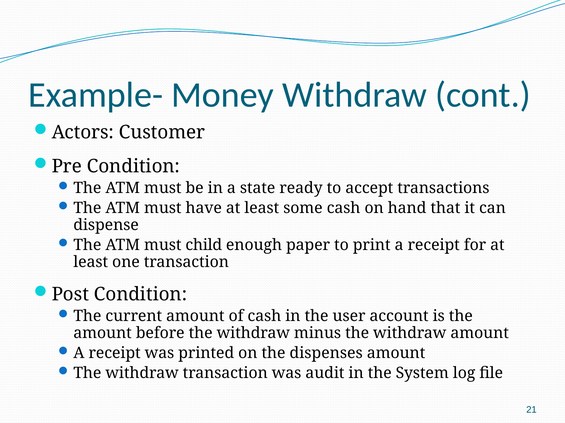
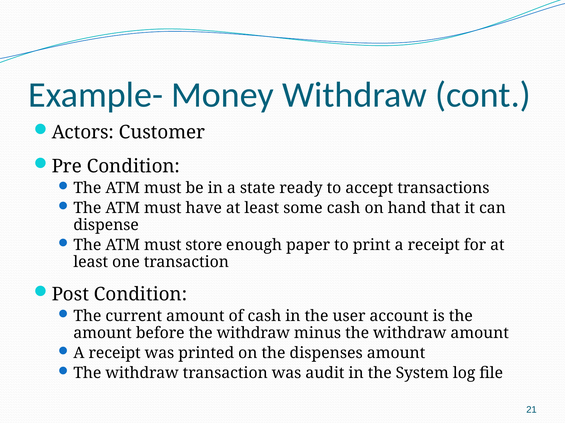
child: child -> store (204, 245)
